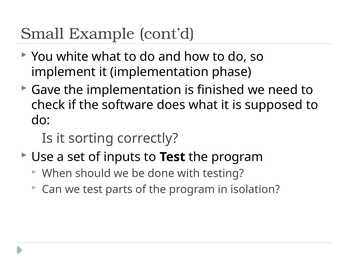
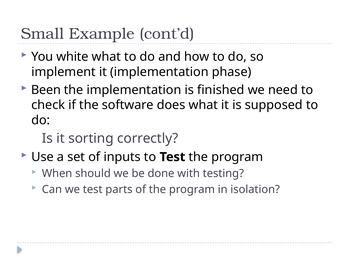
Gave: Gave -> Been (46, 90)
